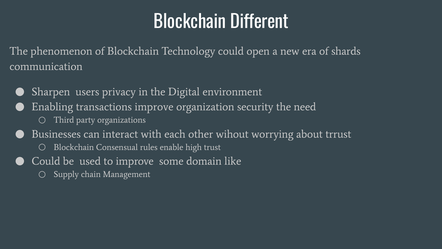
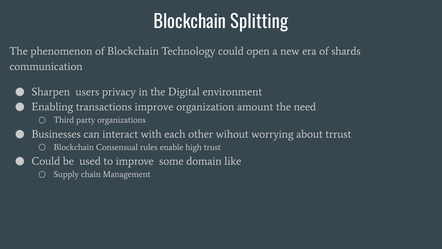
Different: Different -> Splitting (259, 22)
security: security -> amount (255, 107)
